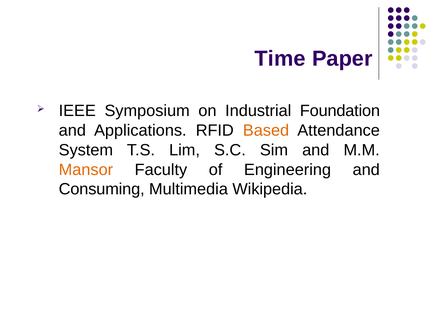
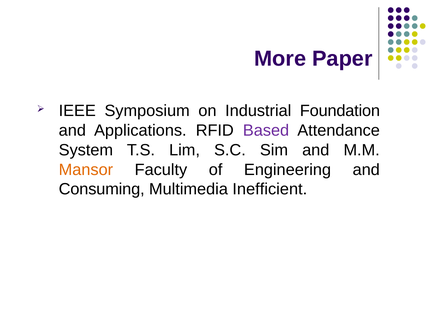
Time: Time -> More (280, 59)
Based colour: orange -> purple (266, 131)
Wikipedia: Wikipedia -> Inefficient (270, 189)
